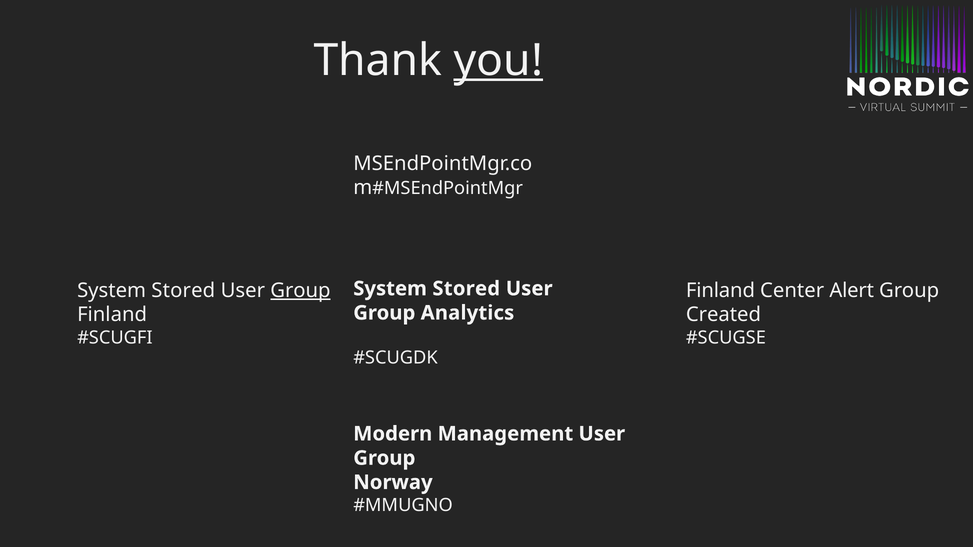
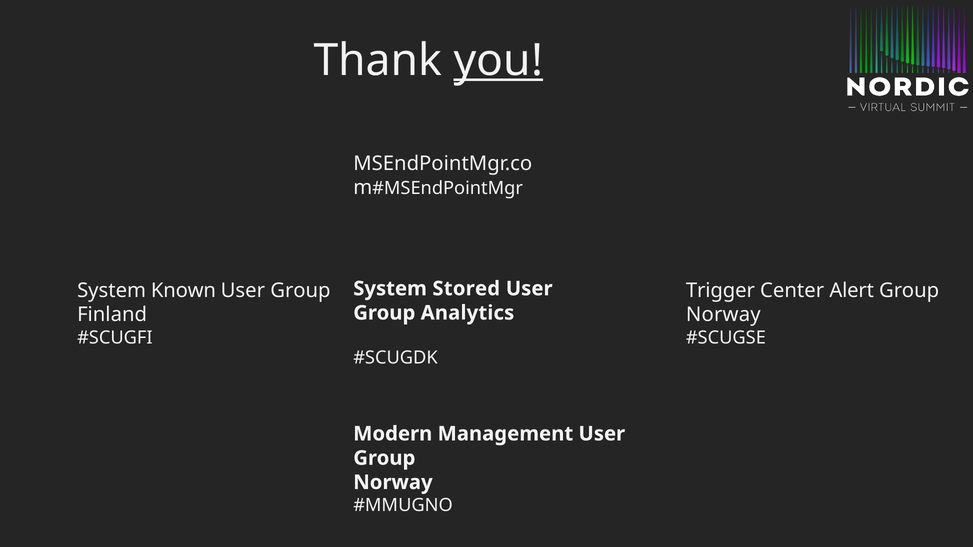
Stored: Stored -> Known (183, 291)
Group underline: present -> none (300, 291)
Finland: Finland -> Trigger (720, 291)
Created: Created -> Norway (723, 315)
